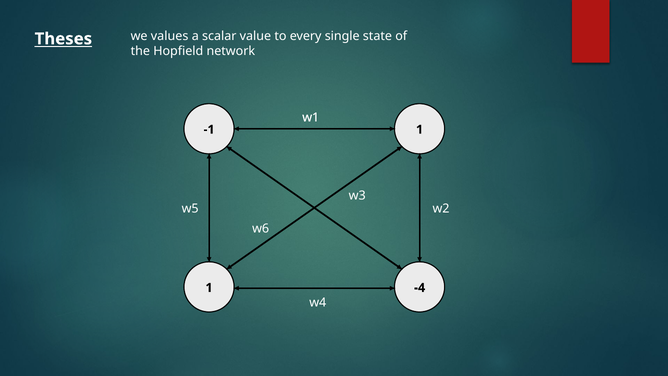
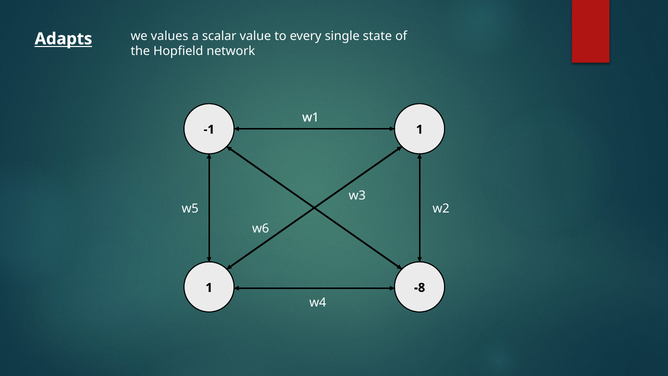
Theses: Theses -> Adapts (63, 39)
-4: -4 -> -8 (420, 288)
